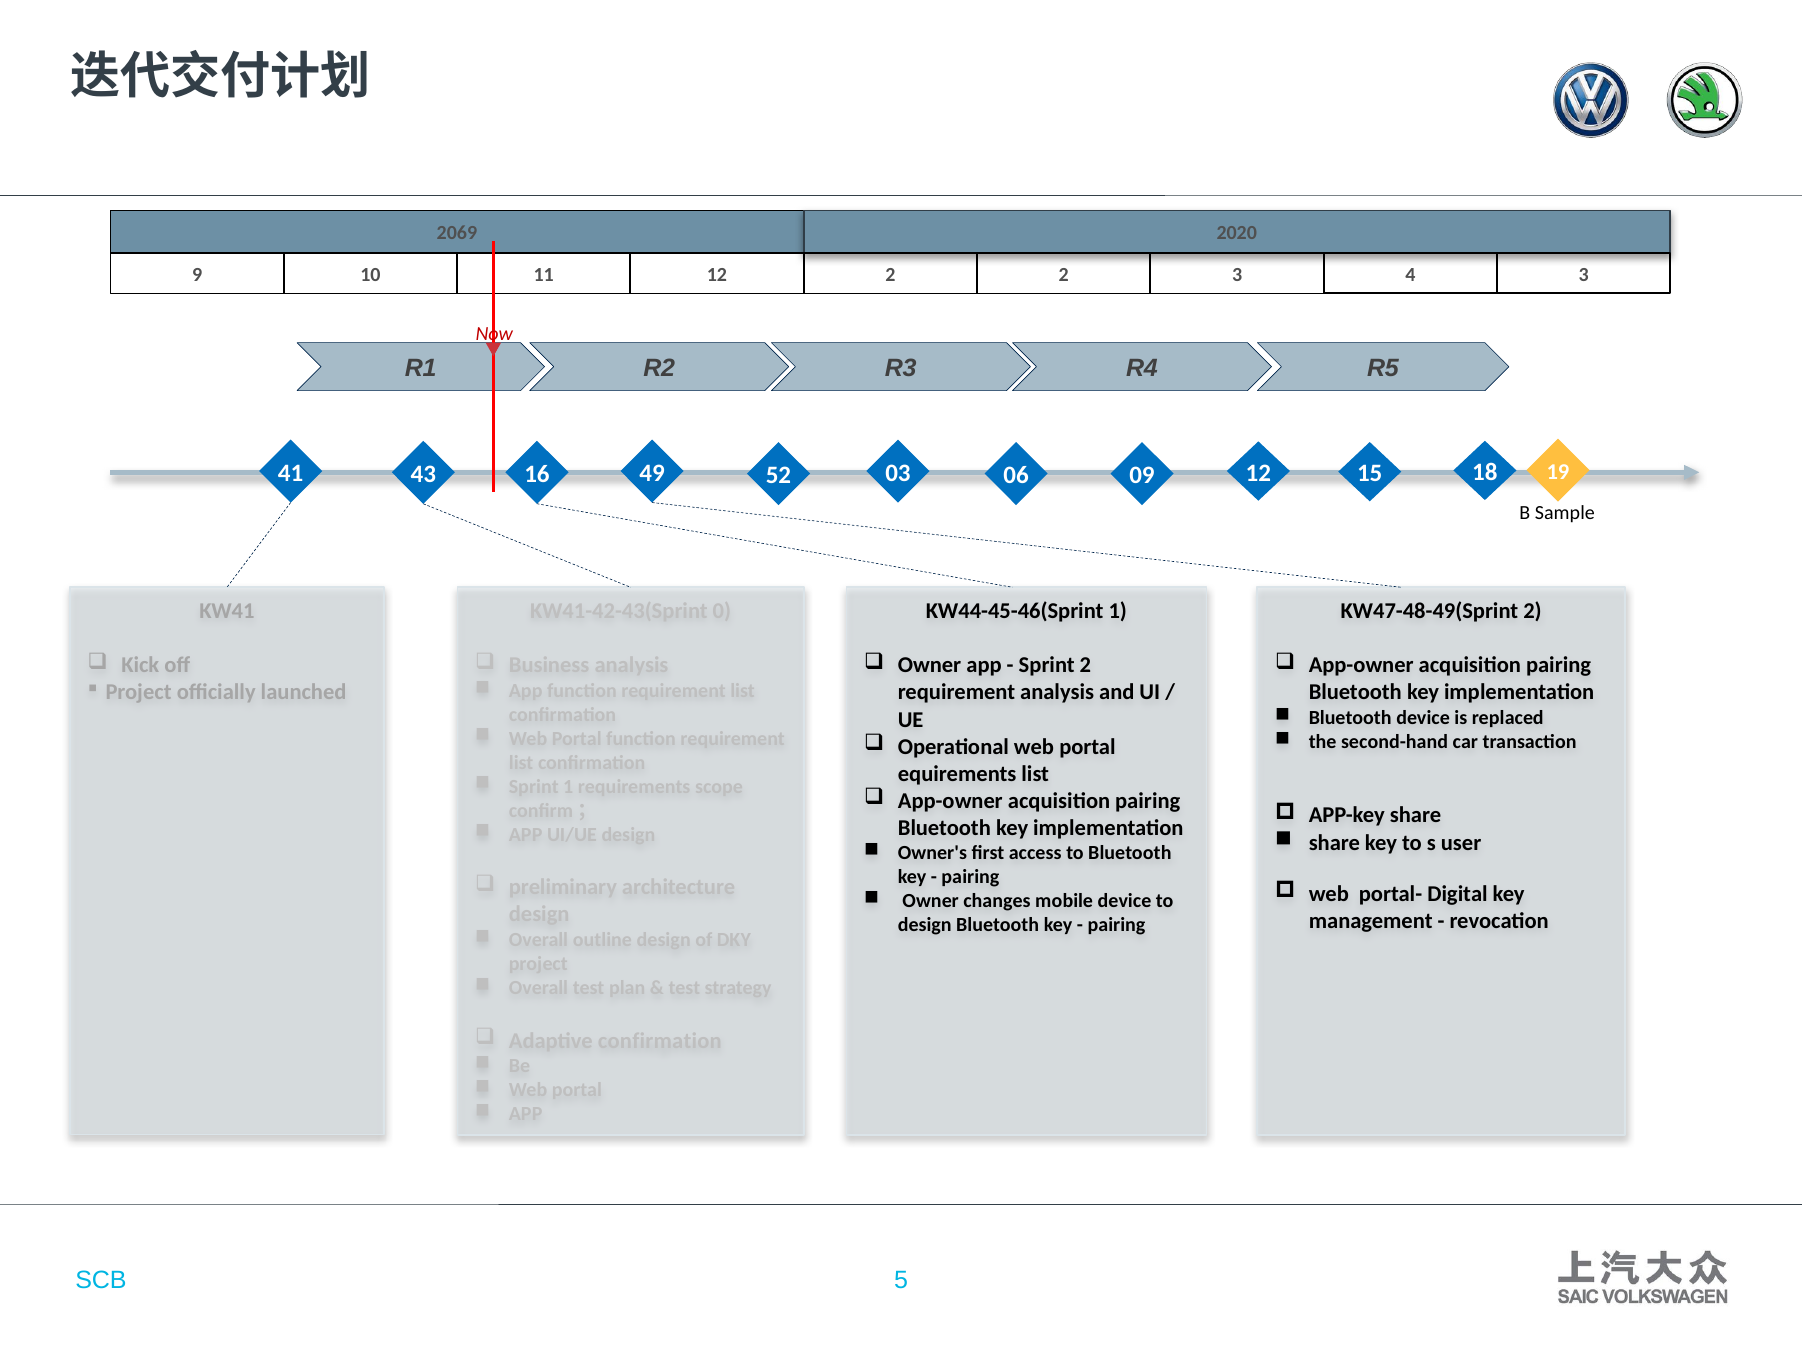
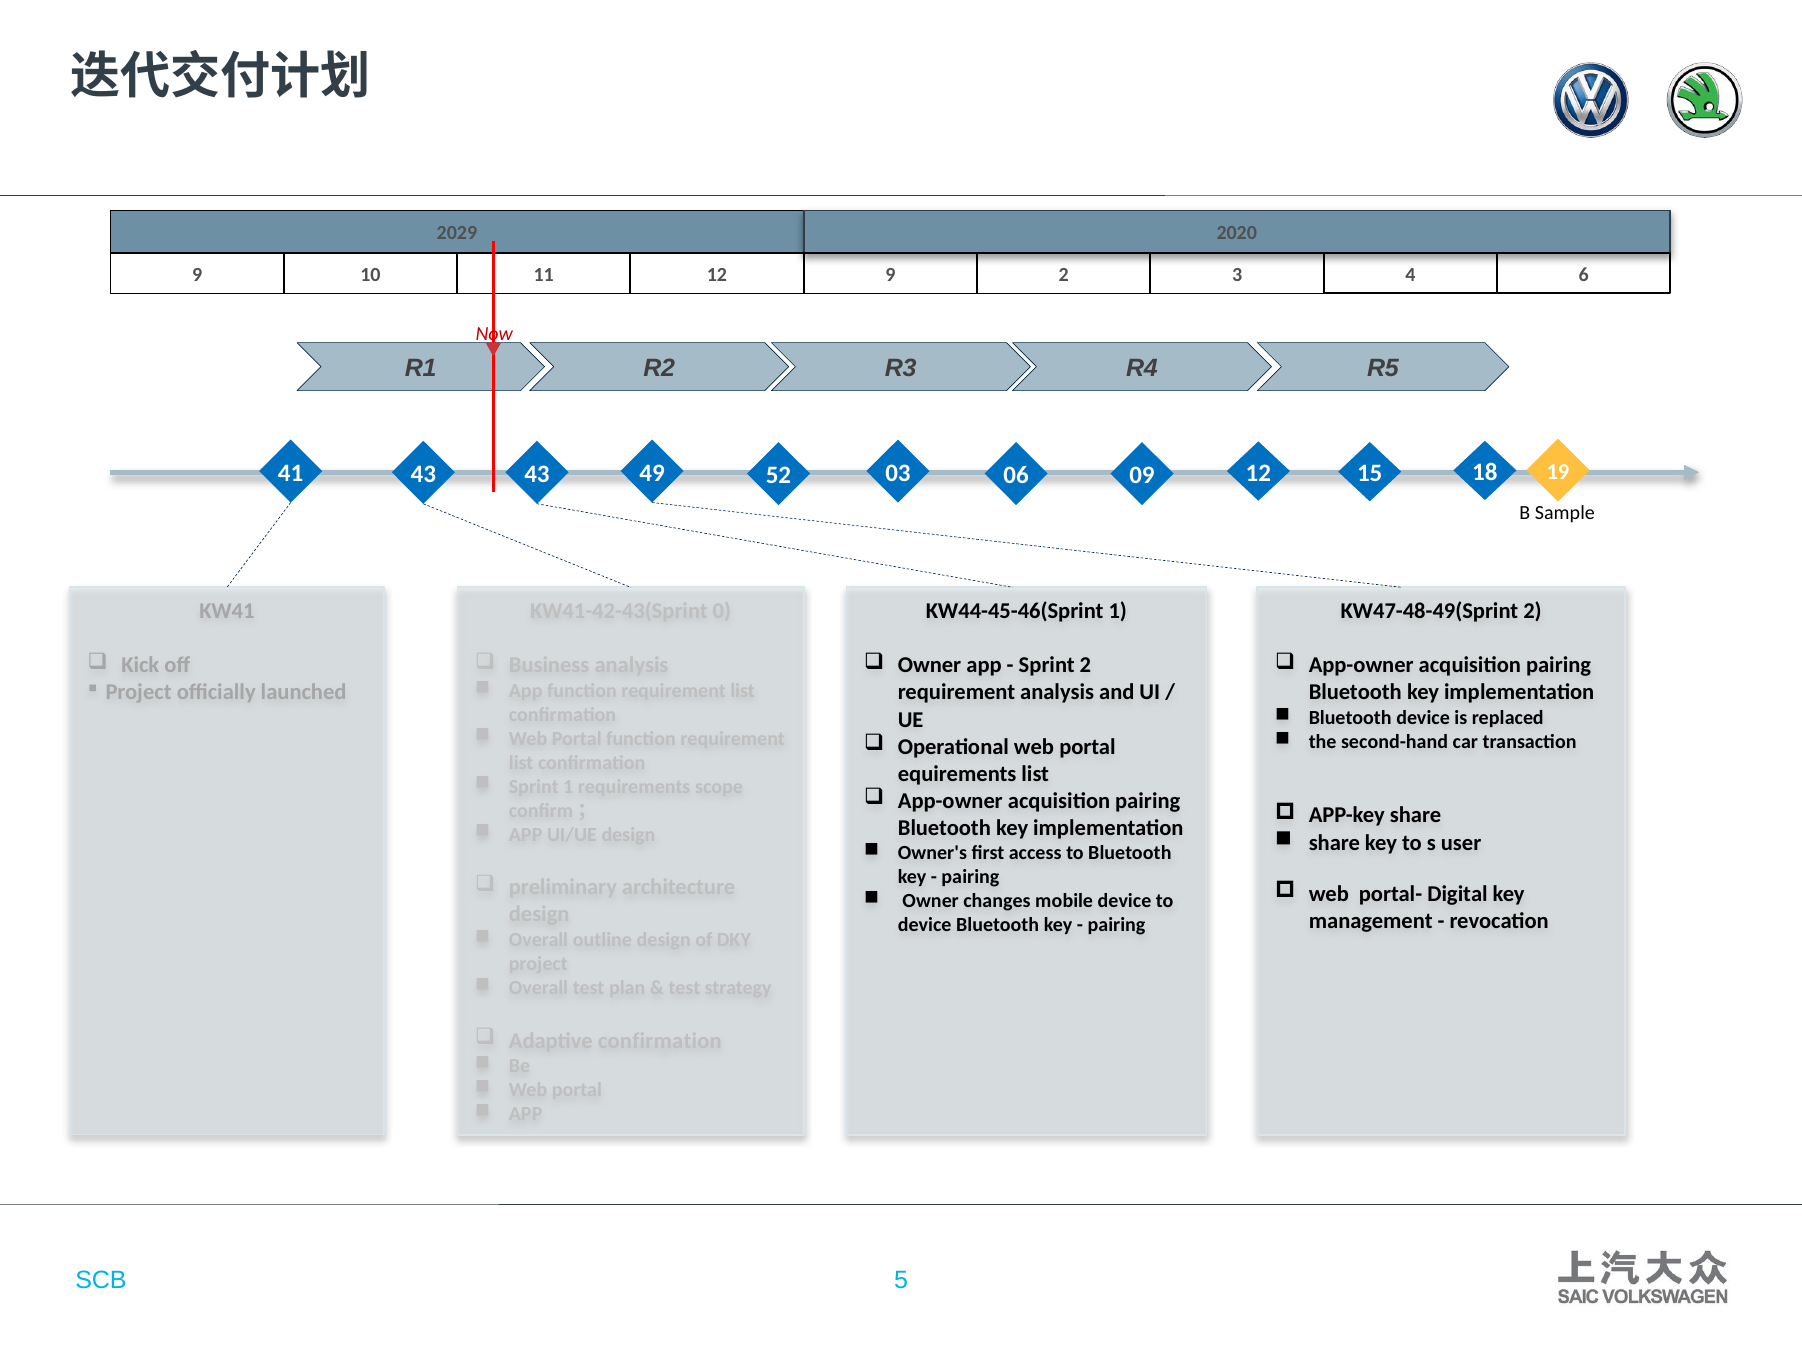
2069: 2069 -> 2029 (457, 233)
12 2: 2 -> 9 (890, 275)
4 3: 3 -> 6 (1584, 275)
43 16: 16 -> 43 (537, 474)
design: design -> device (925, 926)
